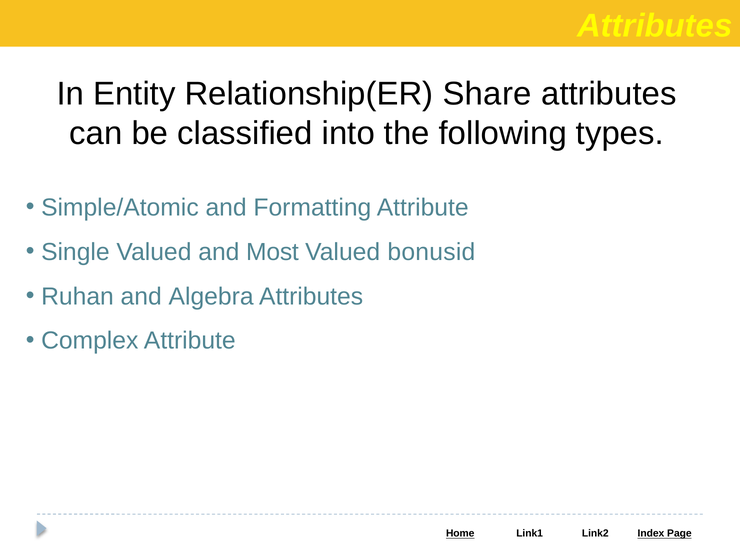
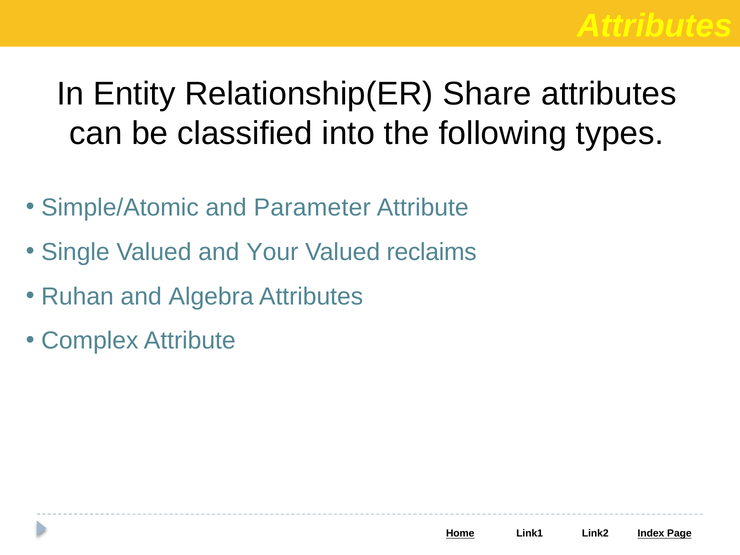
Formatting: Formatting -> Parameter (312, 208)
Most: Most -> Your (272, 252)
bonusid: bonusid -> reclaims (432, 252)
